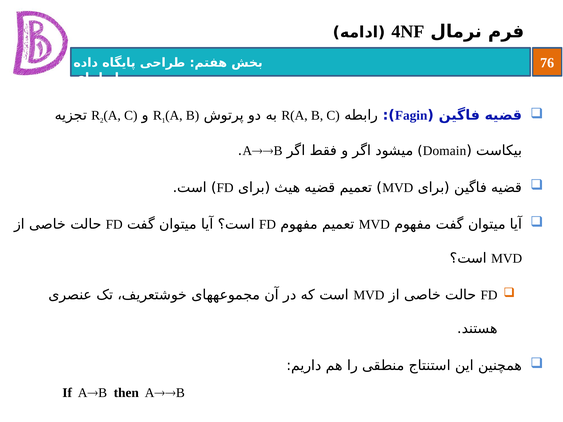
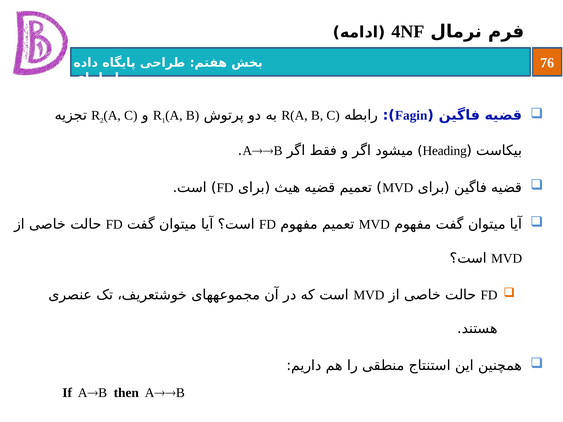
Domain: Domain -> Heading (445, 151)
